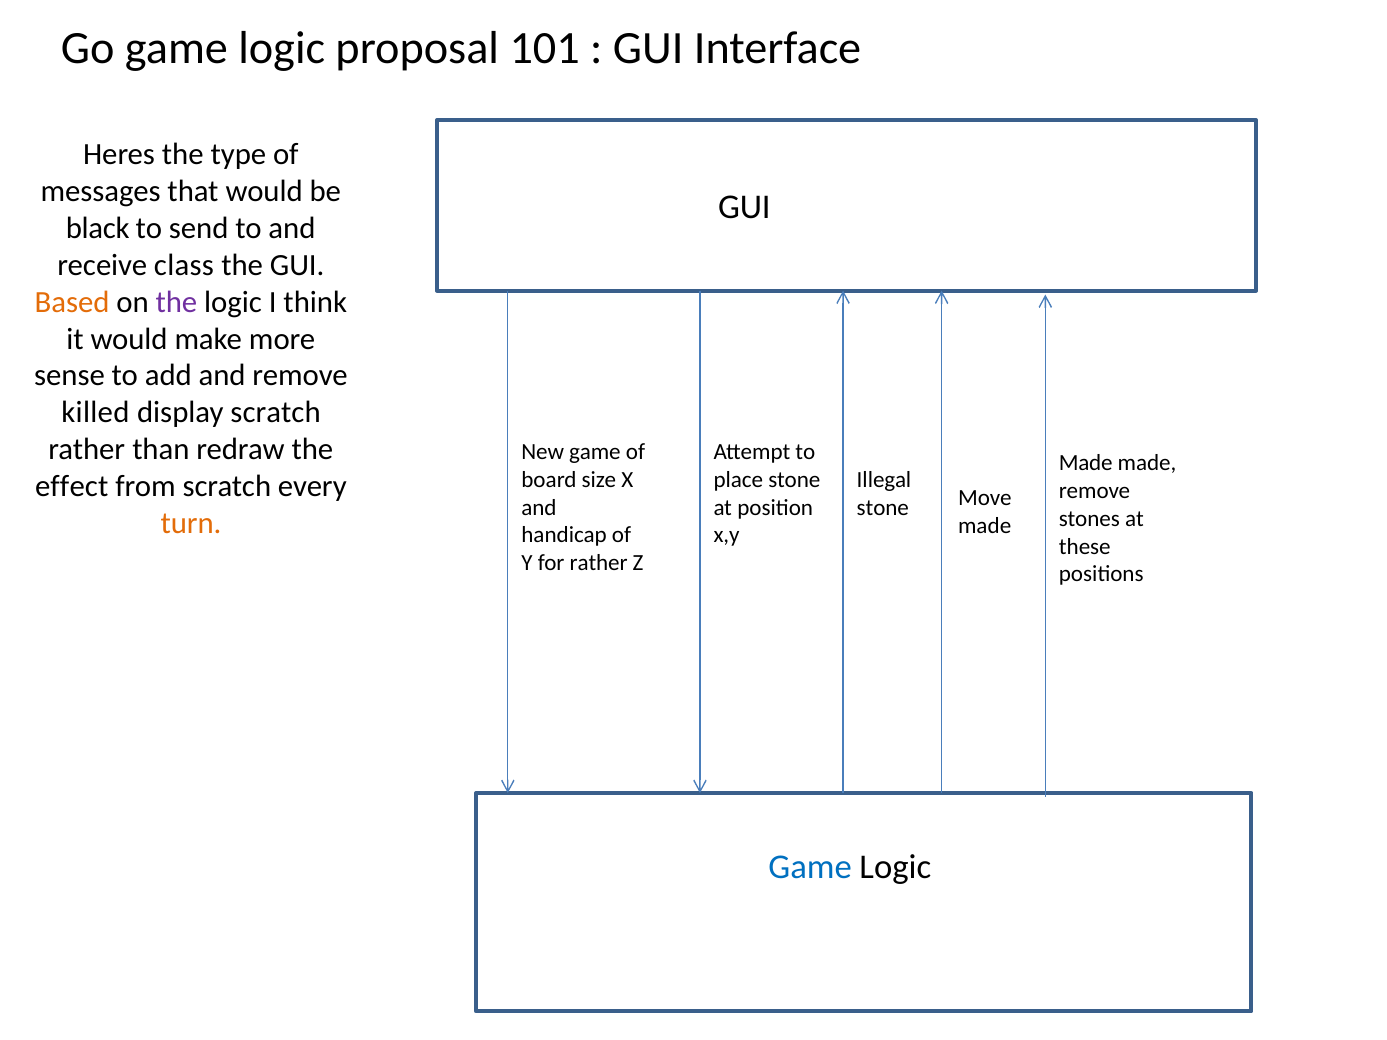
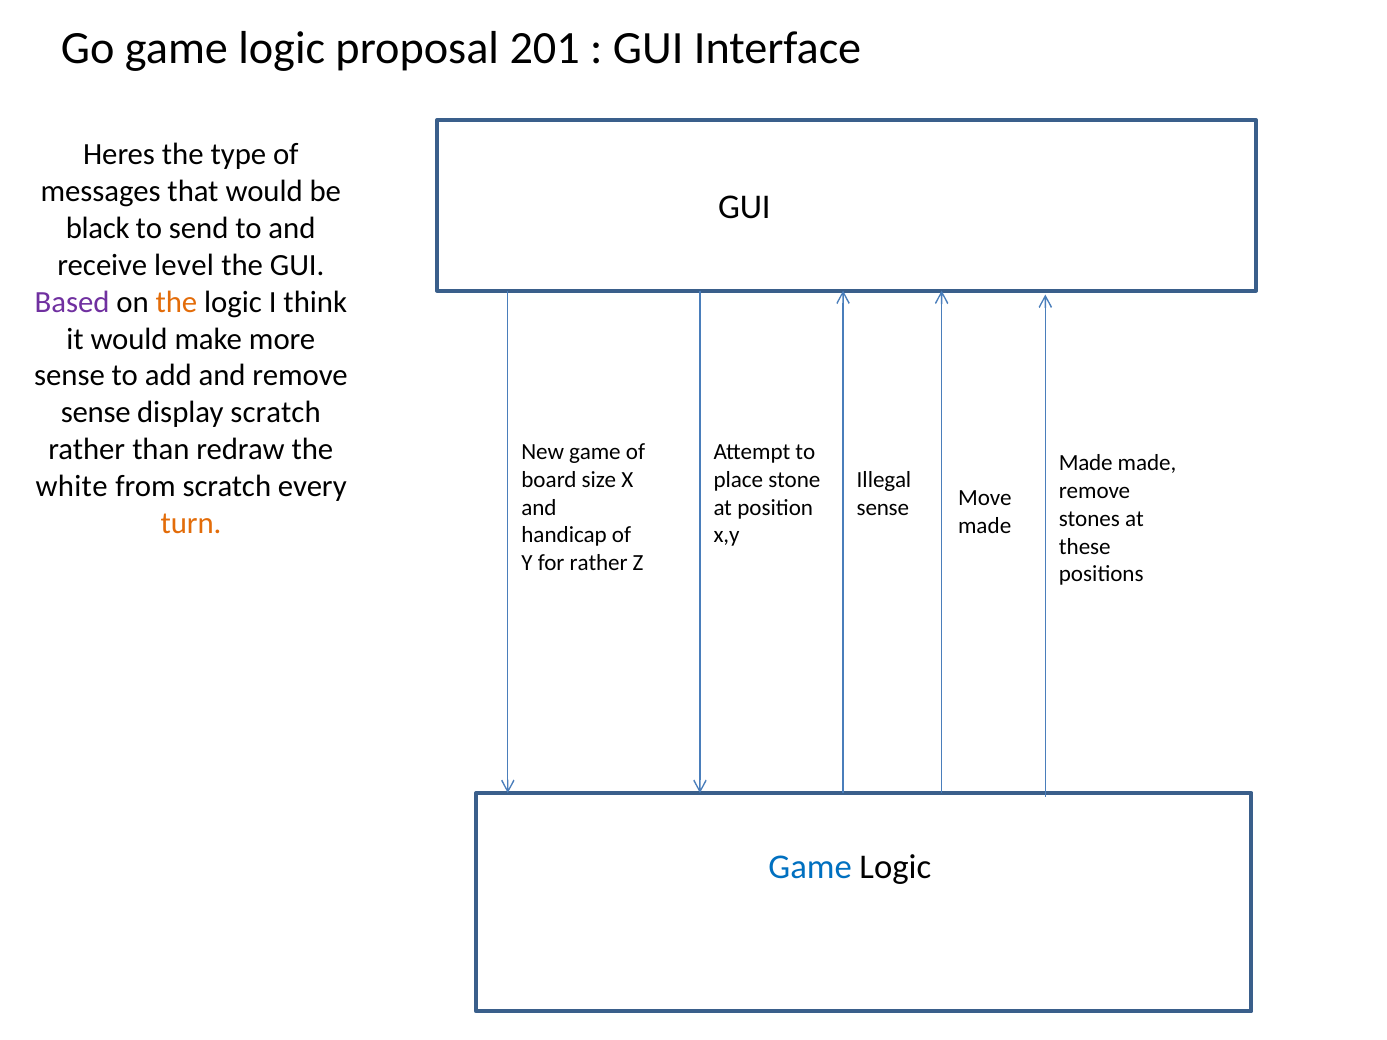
101: 101 -> 201 (545, 48)
class: class -> level (184, 265)
Based colour: orange -> purple (72, 302)
the colour: purple -> orange (176, 302)
killed: killed -> sense (96, 413)
effect: effect -> white (72, 487)
stone: stone -> sense (883, 508)
